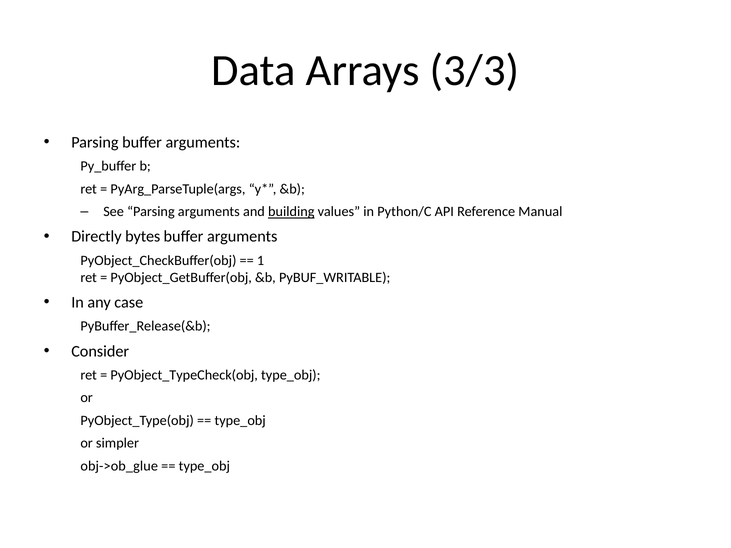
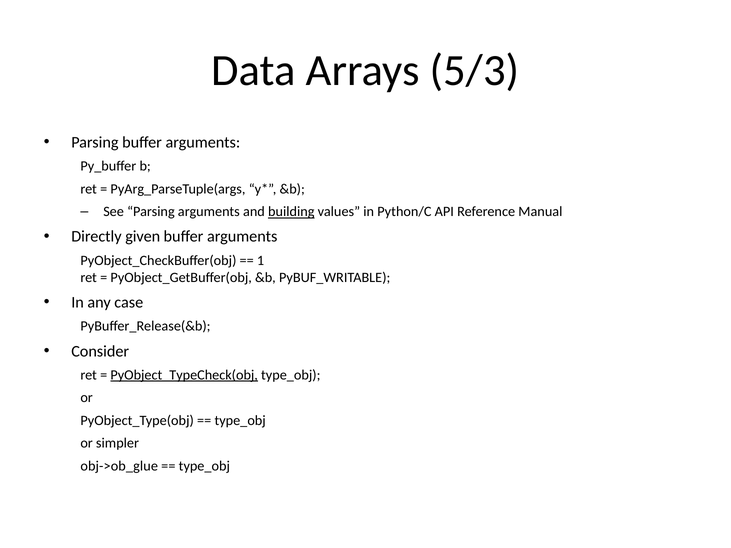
3/3: 3/3 -> 5/3 (474, 71)
bytes: bytes -> given (143, 237)
PyObject_TypeCheck(obj underline: none -> present (184, 375)
